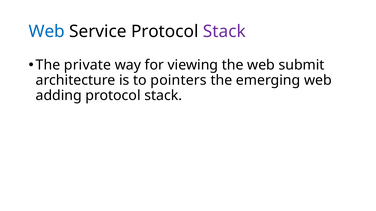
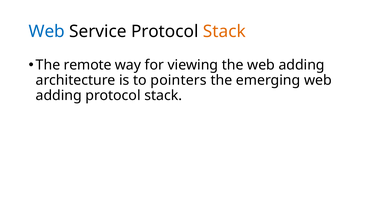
Stack colour: purple -> orange (224, 32)
private: private -> remote (88, 65)
the web submit: submit -> adding (302, 65)
